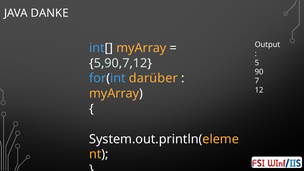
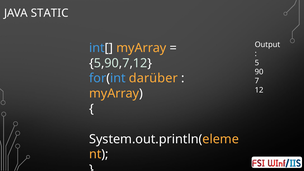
DANKE: DANKE -> STATIC (50, 13)
